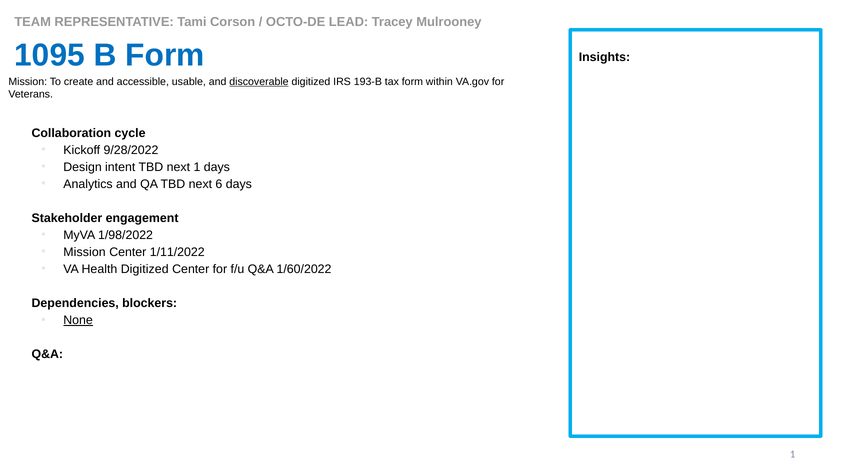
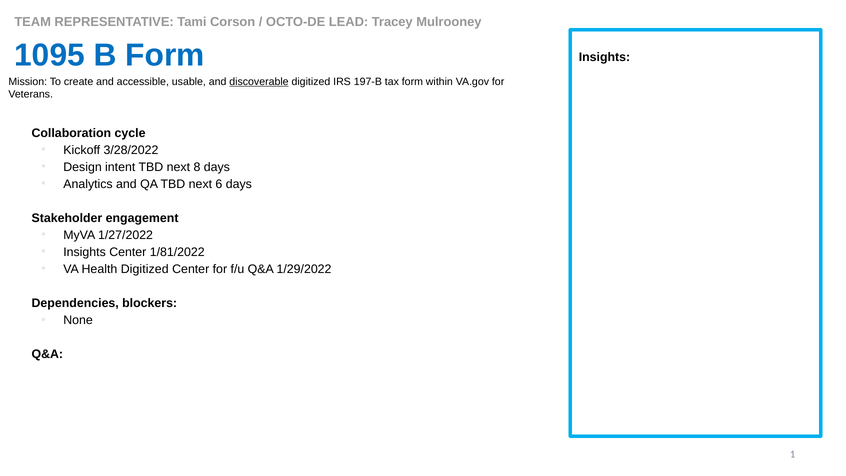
193-B: 193-B -> 197-B (368, 82)
9/28/2022: 9/28/2022 -> 3/28/2022 (131, 150)
next 1: 1 -> 8 (197, 167)
1/98/2022: 1/98/2022 -> 1/27/2022 (126, 235)
Mission: Mission -> Insights (85, 252)
1/11/2022: 1/11/2022 -> 1/81/2022 (177, 252)
1/60/2022: 1/60/2022 -> 1/29/2022 (304, 269)
None underline: present -> none (78, 320)
